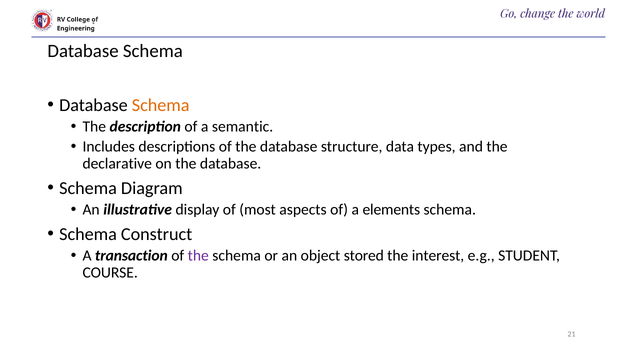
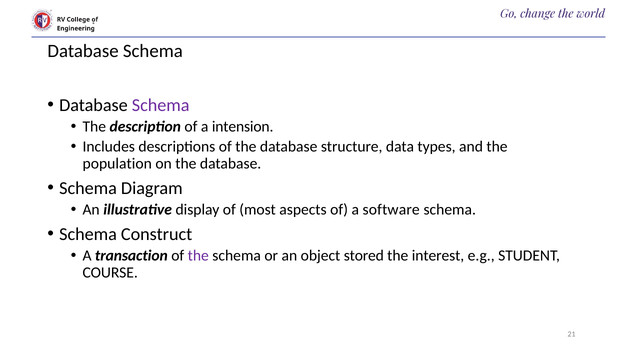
Schema colour: orange -> purple (161, 105)
semantic: semantic -> intension (243, 127)
declarative: declarative -> population (117, 164)
elements: elements -> software (391, 210)
